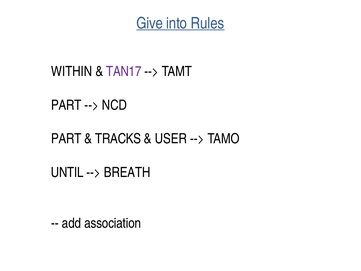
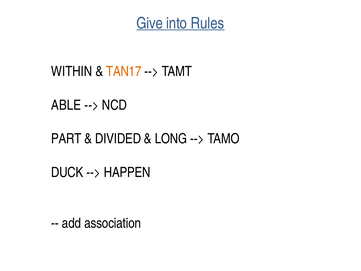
TAN17 colour: purple -> orange (124, 71)
PART: PART -> ABLE (66, 105)
TRACKS: TRACKS -> DIVIDED (118, 139)
USER: USER -> LONG (171, 139)
UNTIL: UNTIL -> DUCK (67, 172)
BREATH: BREATH -> HAPPEN (127, 172)
